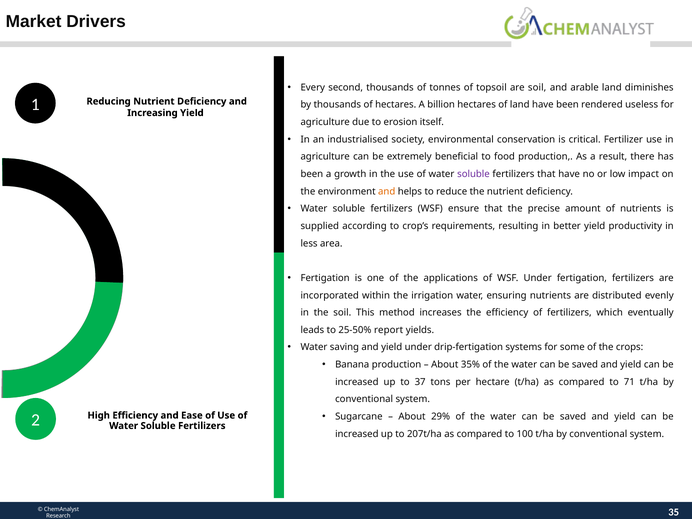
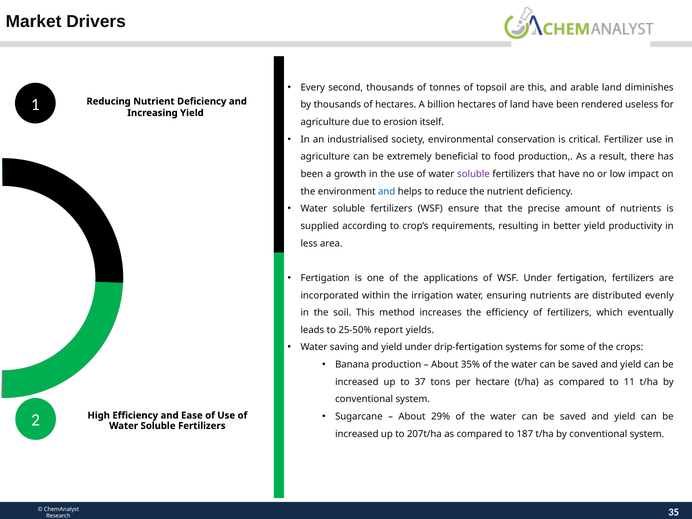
are soil: soil -> this (537, 87)
and colour: orange -> blue (387, 191)
71: 71 -> 11 (629, 382)
100: 100 -> 187 (525, 434)
